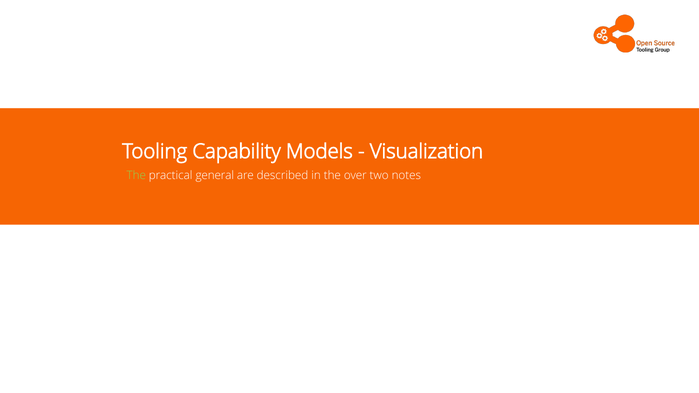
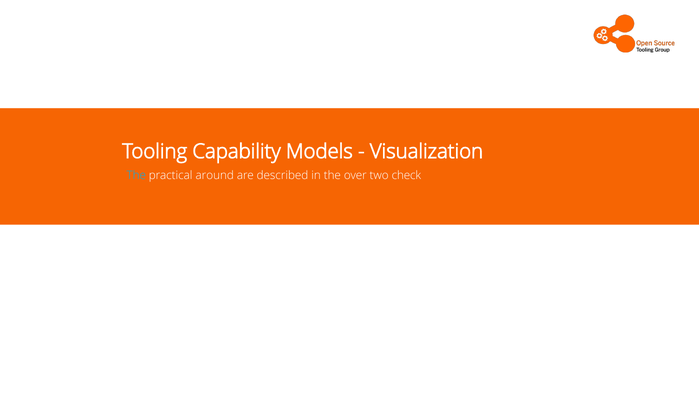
The colour: light green -> light blue (136, 175)
general: general -> around (215, 175)
notes: notes -> check (406, 175)
